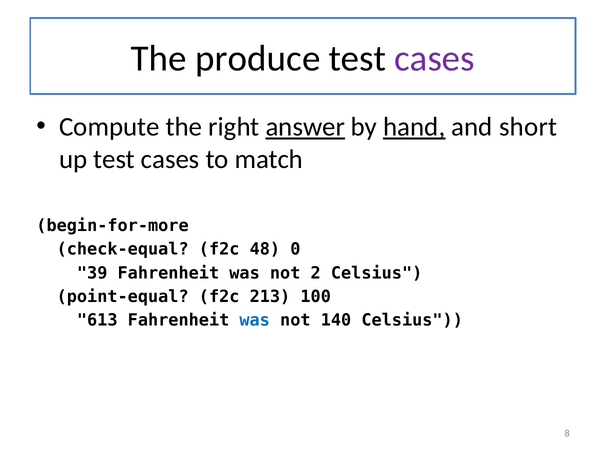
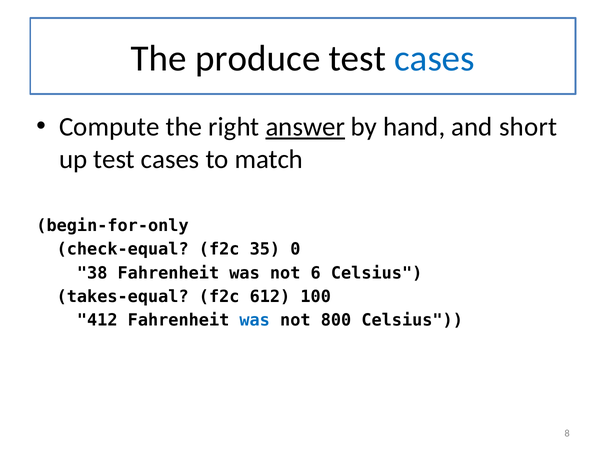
cases colour: purple -> blue (435, 59)
hand underline: present -> none (414, 127)
begin-for-more: begin-for-more -> begin-for-only (113, 226)
48: 48 -> 35 (265, 250)
39: 39 -> 38 (92, 273)
2: 2 -> 6 (316, 273)
point-equal: point-equal -> takes-equal (123, 297)
213: 213 -> 612 (270, 297)
613: 613 -> 412 (97, 320)
140: 140 -> 800 (336, 320)
